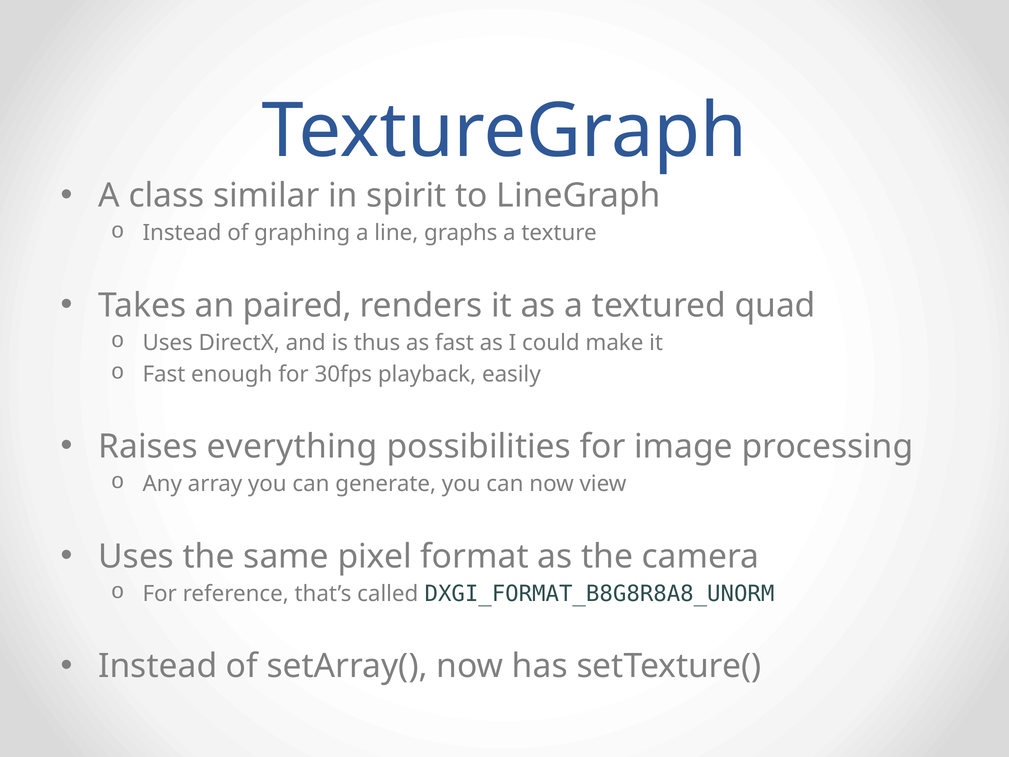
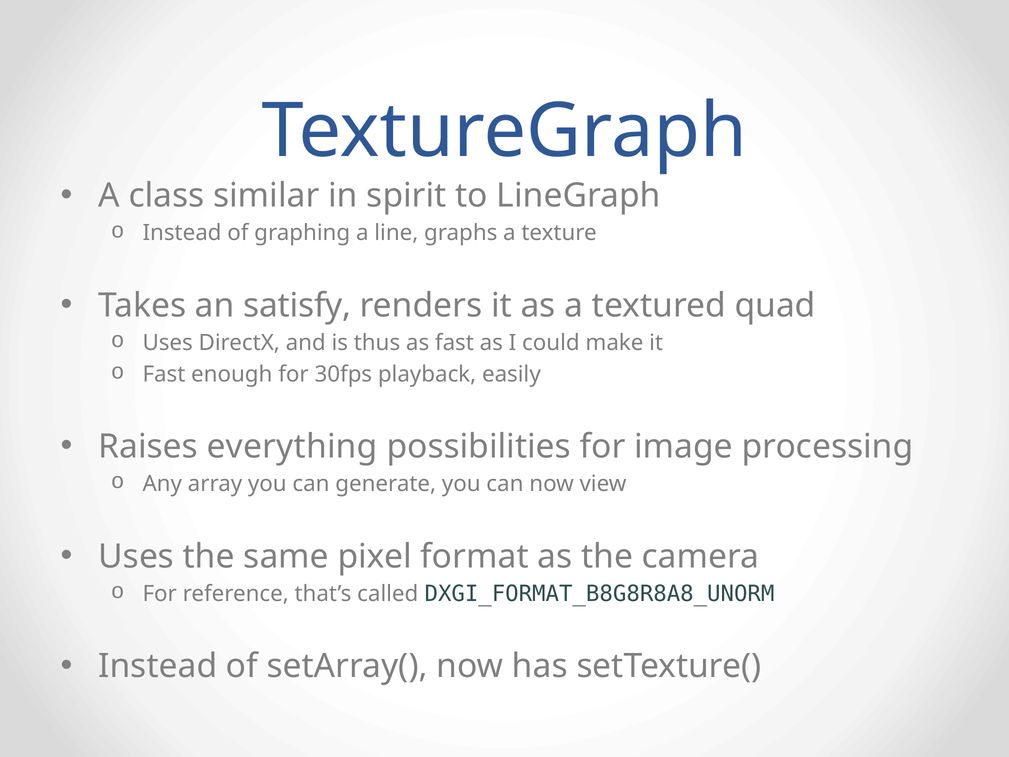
paired: paired -> satisfy (297, 306)
